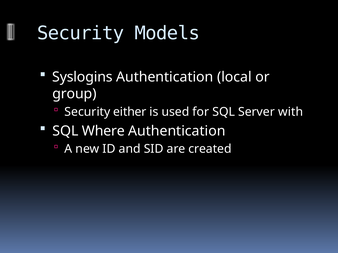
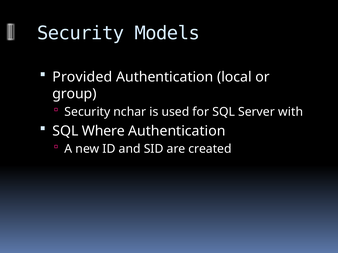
Syslogins: Syslogins -> Provided (82, 77)
either: either -> nchar (130, 112)
